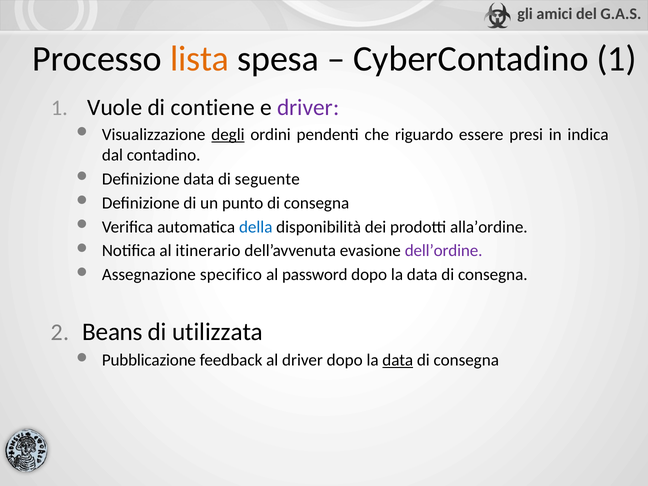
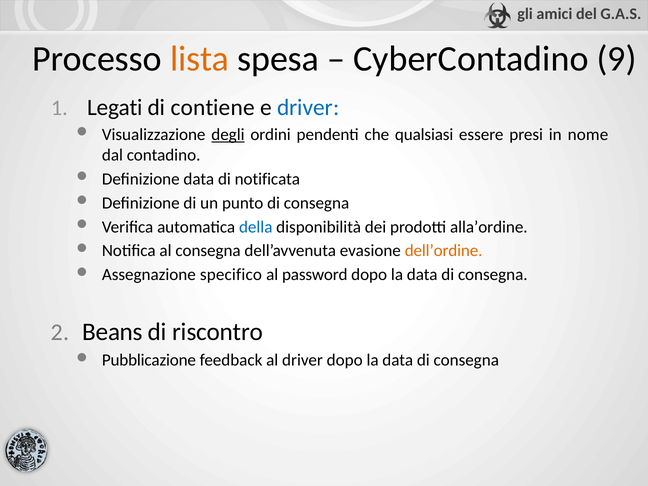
CyberContadino 1: 1 -> 9 (617, 59)
Vuole: Vuole -> Legati (115, 107)
driver colour: purple -> blue (308, 107)
riguardo: riguardo -> qualsiasi (424, 135)
indica: indica -> nome (588, 135)
seguente: seguente -> notificata (267, 179)
al itinerario: itinerario -> consegna (208, 251)
dell’ordine colour: purple -> orange (444, 251)
utilizzata: utilizzata -> riscontro (218, 332)
data underline: present -> none (398, 360)
